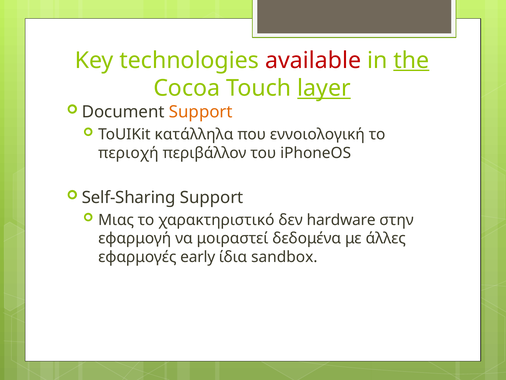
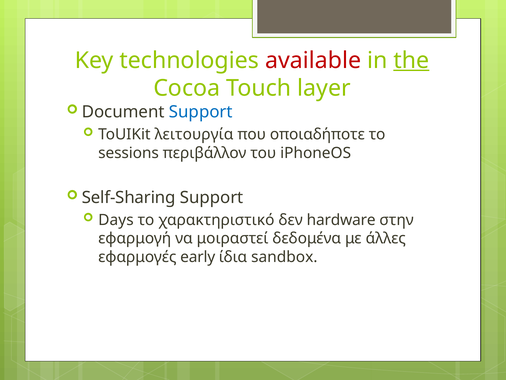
layer underline: present -> none (324, 88)
Support colour: orange -> blue (201, 112)
κατάλληλα: κατάλληλα -> λειτουργία (194, 134)
εννοιολογική: εννοιολογική -> οποιαδήποτε (317, 134)
περιοχή: περιοχή -> sessions (129, 153)
Μιας: Μιας -> Days (116, 220)
